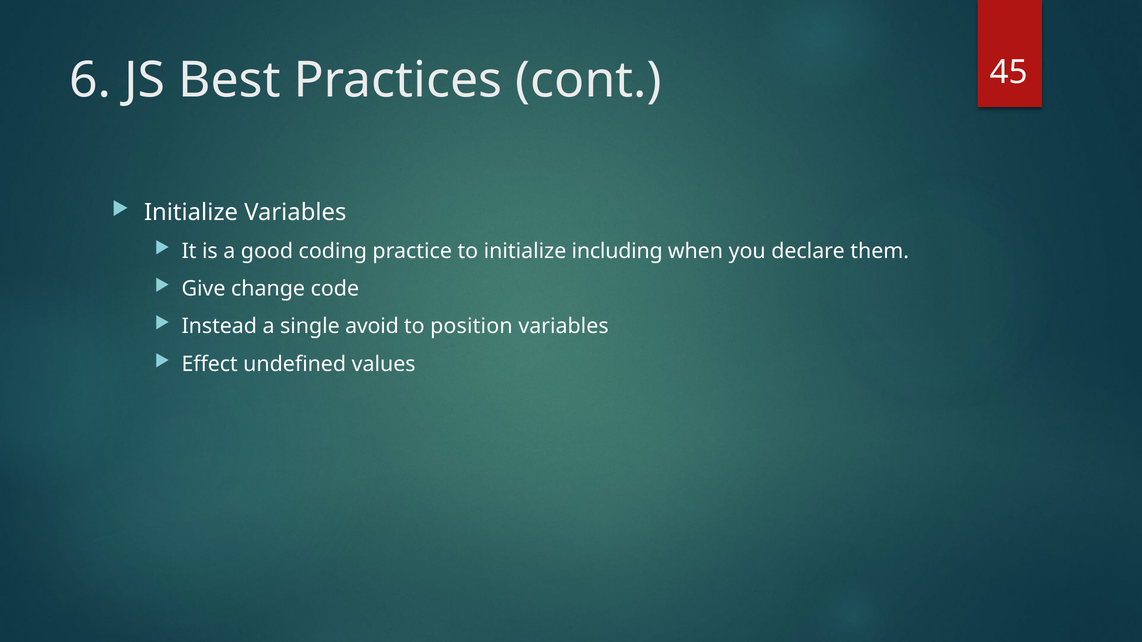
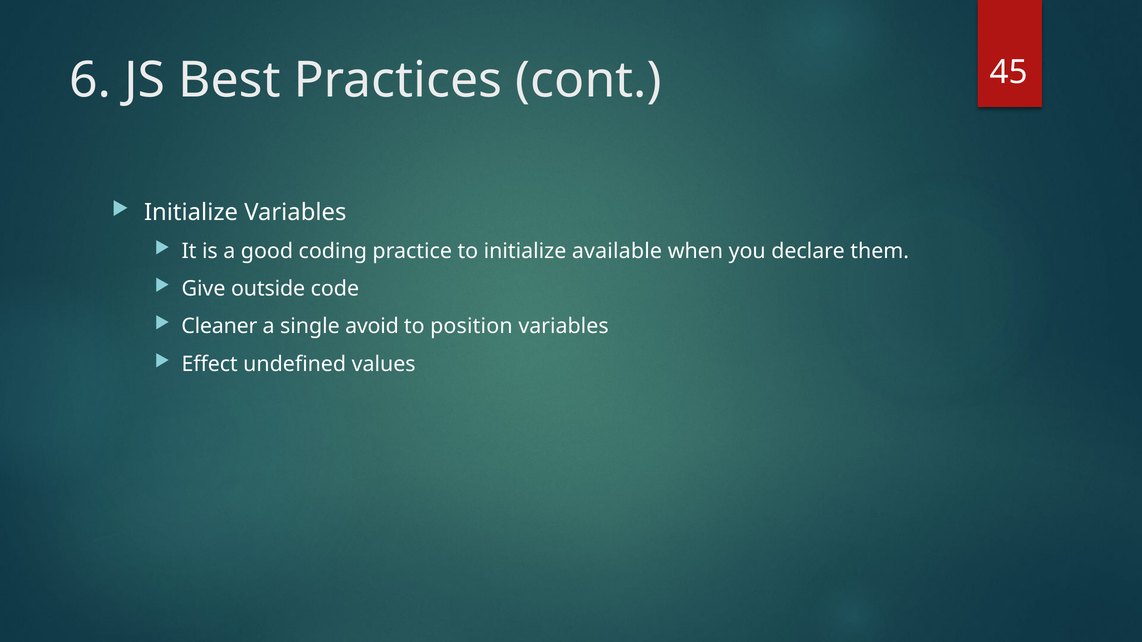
including: including -> available (617, 251)
change: change -> outside (268, 289)
Instead: Instead -> Cleaner (219, 327)
